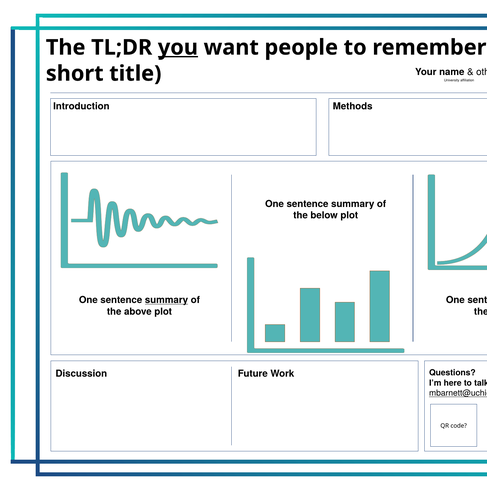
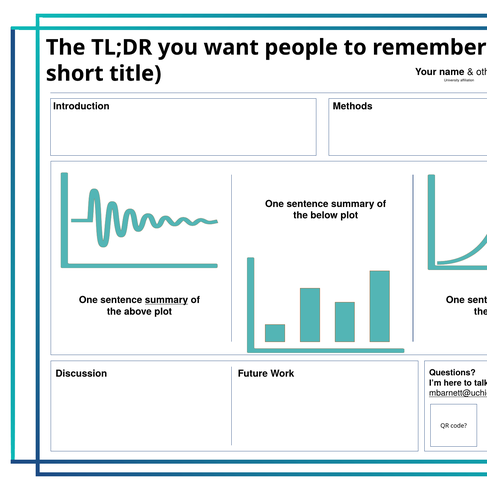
you underline: present -> none (178, 47)
